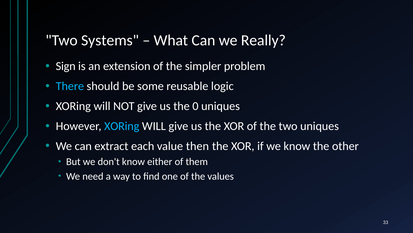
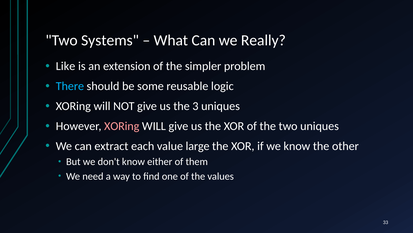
Sign: Sign -> Like (66, 66)
0: 0 -> 3 (195, 106)
XORing colour: light blue -> pink (122, 126)
then: then -> large (198, 146)
